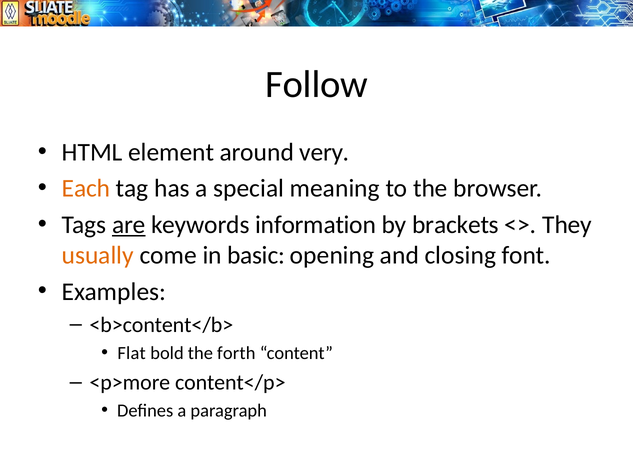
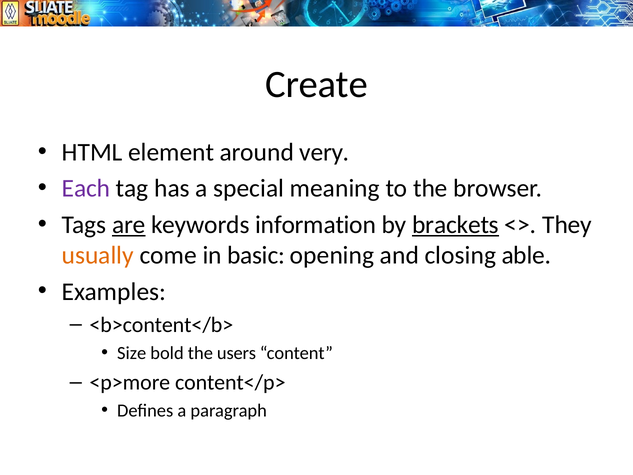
Follow: Follow -> Create (317, 84)
Each colour: orange -> purple (86, 188)
brackets underline: none -> present (456, 225)
font: font -> able (526, 255)
Flat: Flat -> Size (132, 353)
forth: forth -> users (236, 353)
